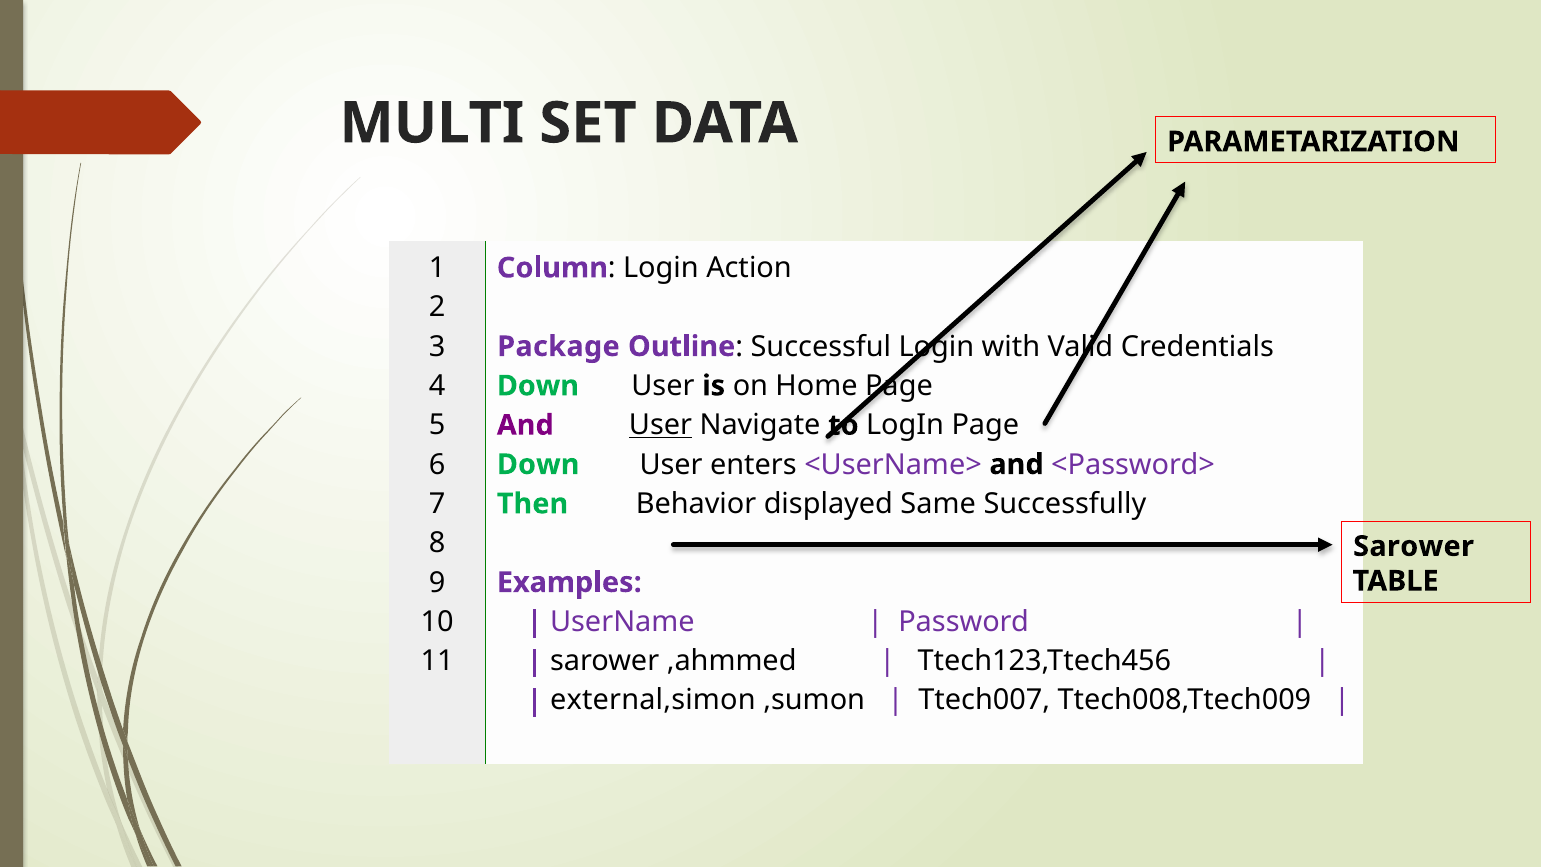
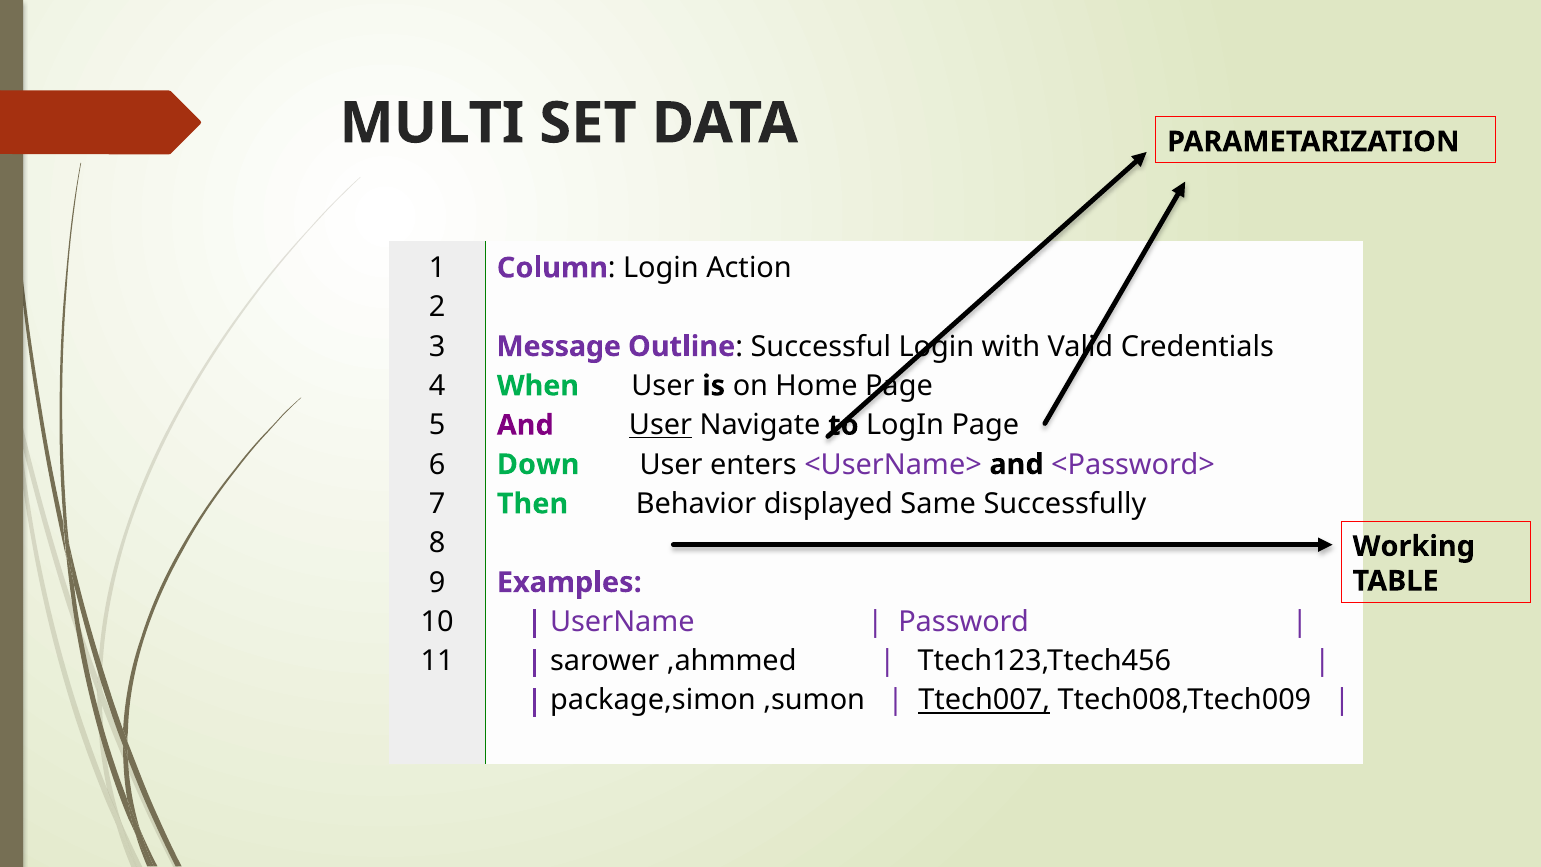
Package: Package -> Message (559, 346)
Down: Down -> When (538, 386)
Sarower: Sarower -> Working (1414, 546)
external,simon: external,simon -> package,simon (653, 700)
Ttech007 underline: none -> present (984, 700)
